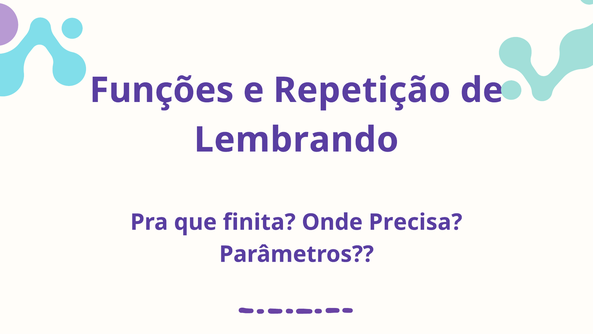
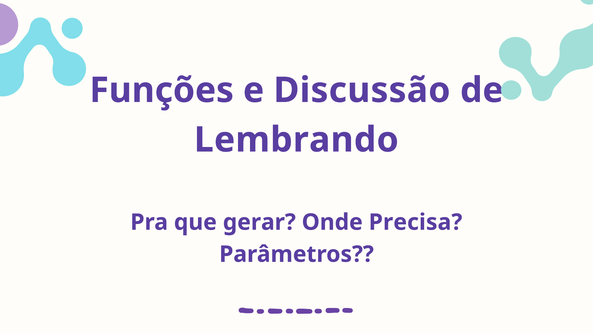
Repetição: Repetição -> Discussão (362, 90)
finita: finita -> gerar (259, 222)
